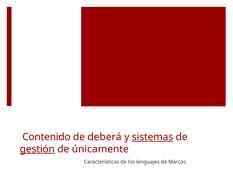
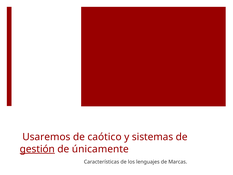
Contenido: Contenido -> Usaremos (46, 137)
deberá: deberá -> caótico (105, 137)
sistemas underline: present -> none (153, 137)
